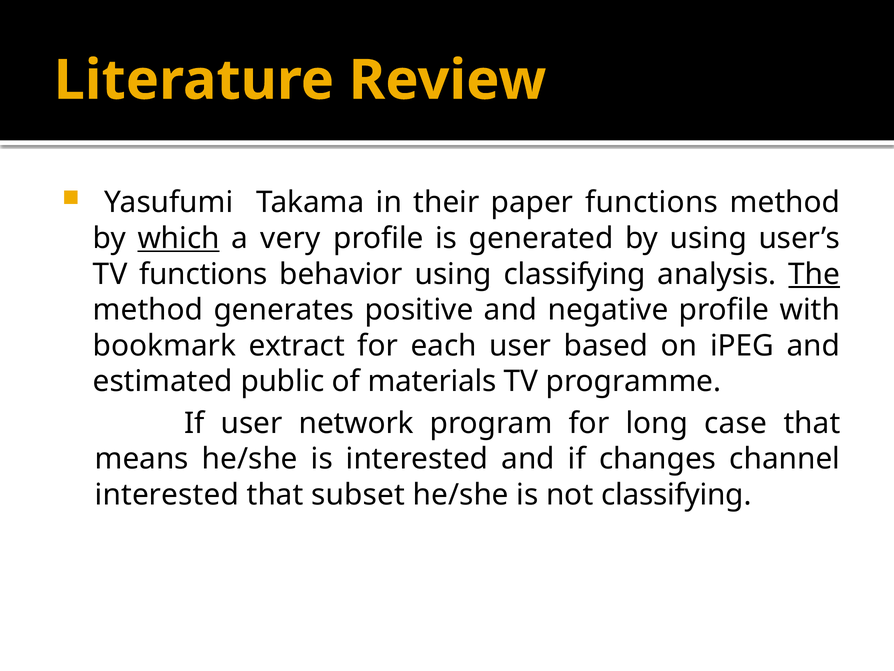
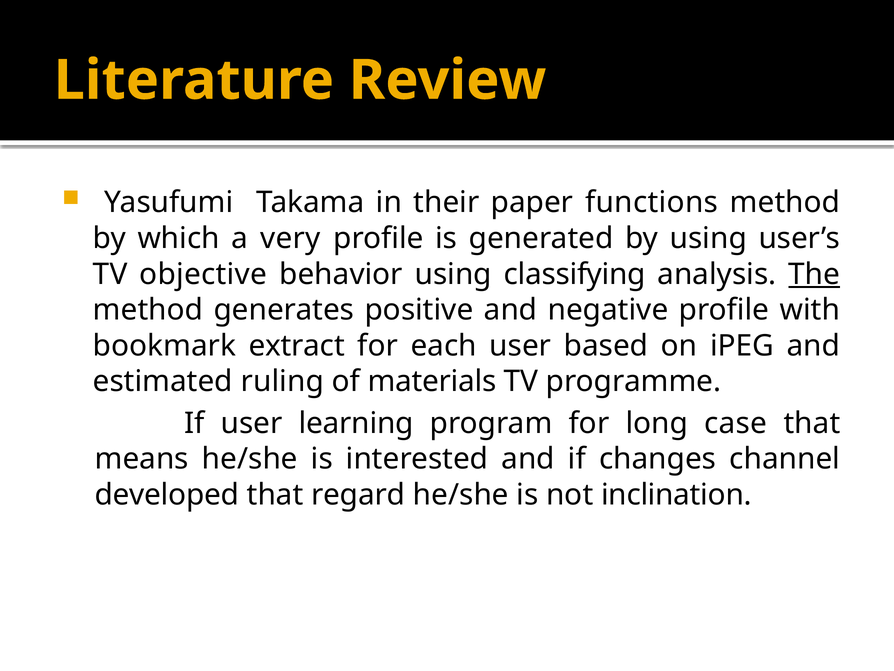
which underline: present -> none (179, 238)
TV functions: functions -> objective (203, 274)
public: public -> ruling (282, 381)
network: network -> learning (356, 423)
interested: interested -> developed (167, 494)
subset: subset -> regard (358, 494)
not classifying: classifying -> inclination (676, 494)
